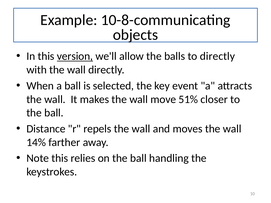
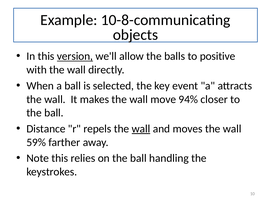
to directly: directly -> positive (218, 56)
51%: 51% -> 94% (188, 99)
wall underline: none -> present (141, 129)
14%: 14% -> 59% (36, 142)
